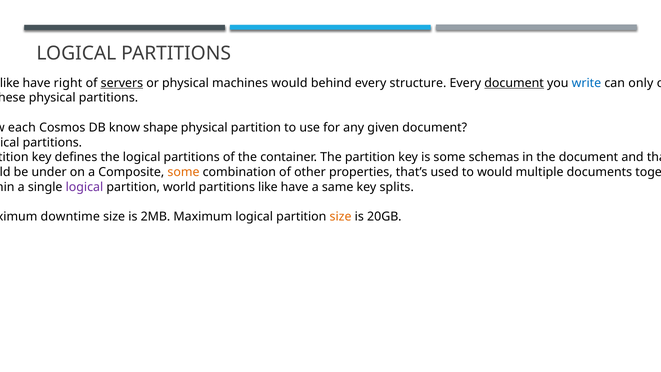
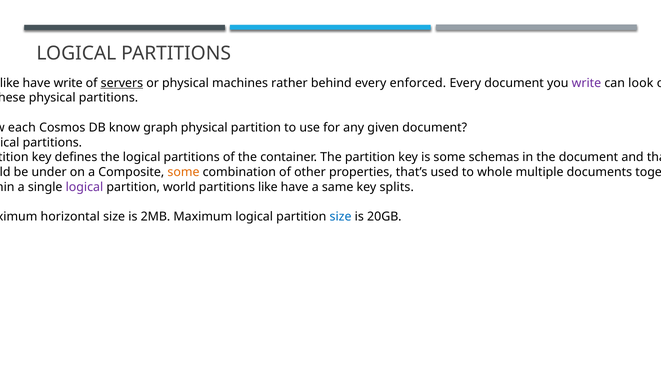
have right: right -> write (68, 83)
machines would: would -> rather (289, 83)
structure: structure -> enforced (418, 83)
document underline: present -> none (514, 83)
write colour: blue -> purple (586, 83)
only: only -> look (641, 83)
shape: shape -> graph (161, 128)
to would: would -> whole (495, 172)
downtime: downtime -> horizontal (70, 217)
size colour: orange -> blue (341, 217)
